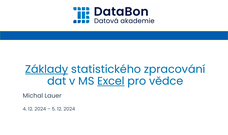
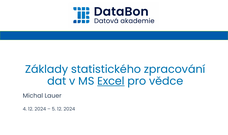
Základy underline: present -> none (47, 70)
